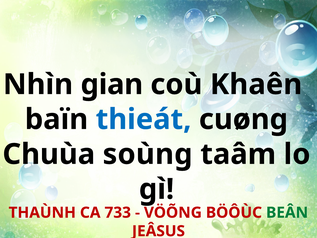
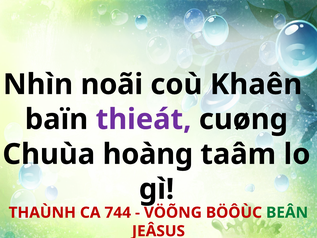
gian: gian -> noãi (112, 84)
thieát colour: blue -> purple (144, 119)
soùng: soùng -> hoàng (148, 154)
733: 733 -> 744 (118, 212)
